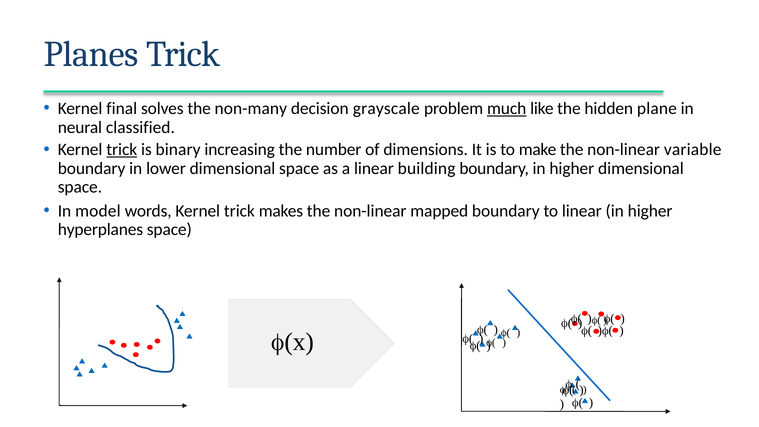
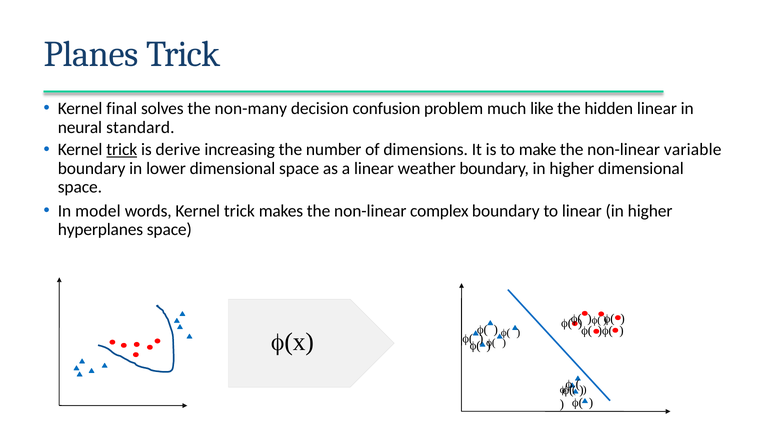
grayscale: grayscale -> confusion (386, 108)
much underline: present -> none (507, 108)
hidden plane: plane -> linear (657, 108)
classified: classified -> standard (140, 127)
binary: binary -> derive (178, 150)
building: building -> weather (427, 168)
mapped: mapped -> complex (439, 211)
